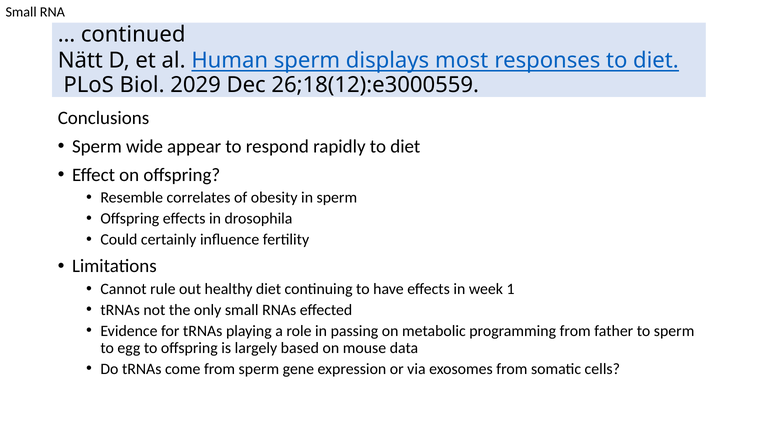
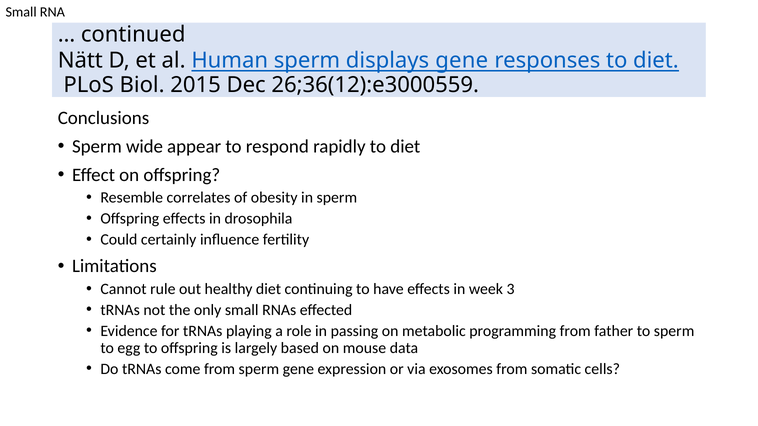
displays most: most -> gene (462, 61)
2029: 2029 -> 2015 (196, 85)
26;18(12):e3000559: 26;18(12):e3000559 -> 26;36(12):e3000559 (375, 85)
1: 1 -> 3 (511, 289)
